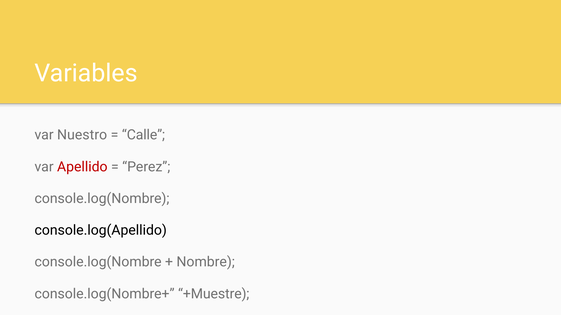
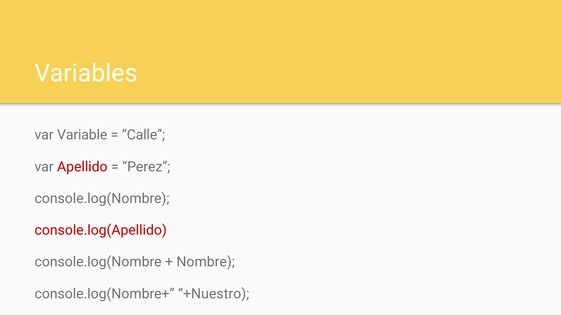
Nuestro: Nuestro -> Variable (82, 135)
console.log(Apellido colour: black -> red (101, 231)
+Muestre: +Muestre -> +Nuestro (214, 294)
